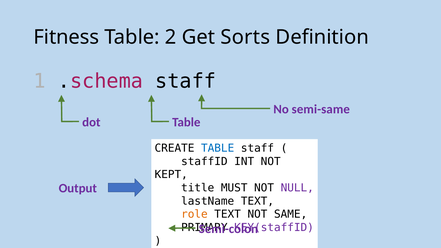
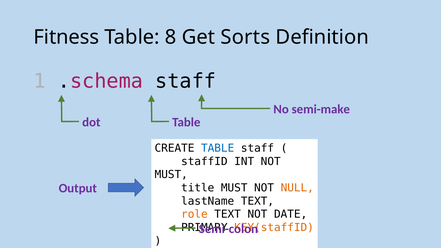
2: 2 -> 8 (171, 37)
semi-same: semi-same -> semi-make (321, 109)
KEPT: KEPT -> MUST (171, 175)
NULL colour: purple -> orange (297, 188)
SAME: SAME -> DATE (291, 214)
KEY(staffID colour: purple -> orange (274, 228)
